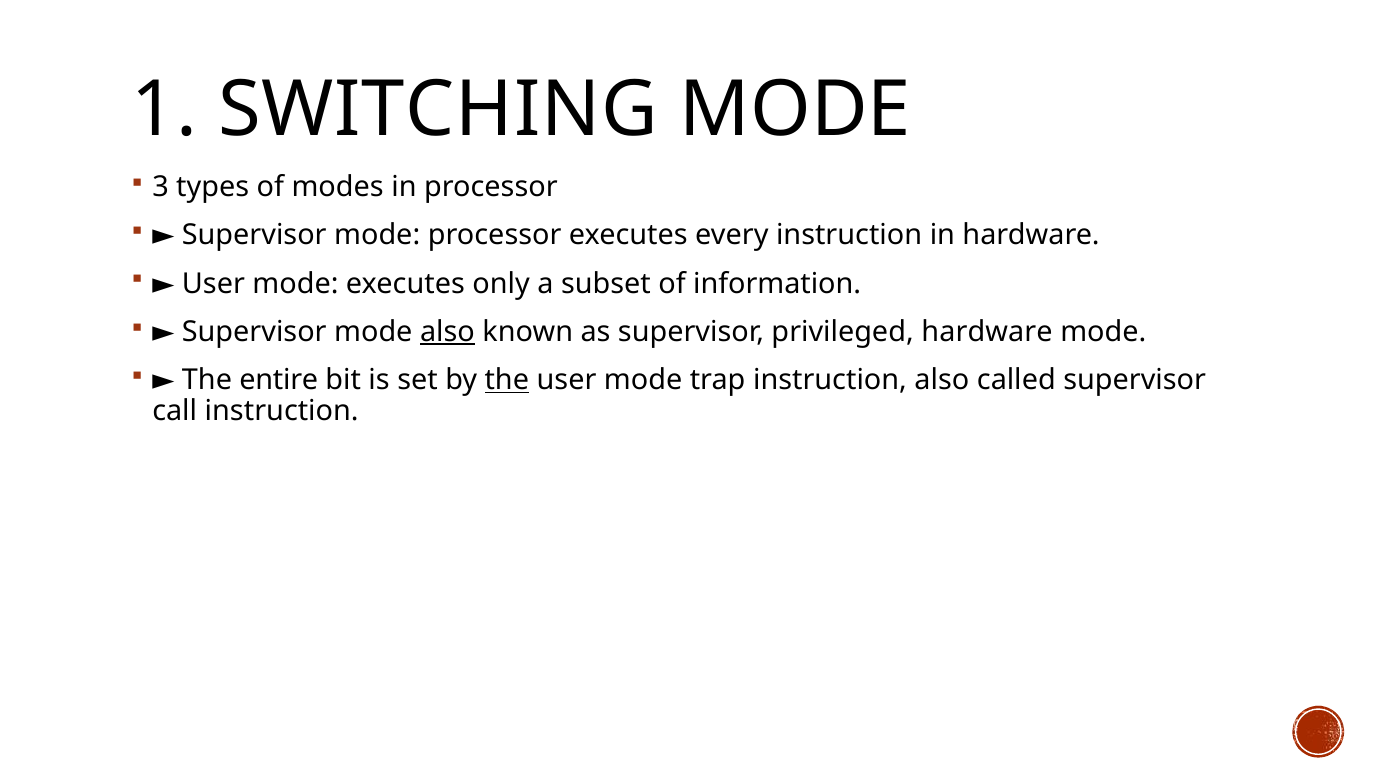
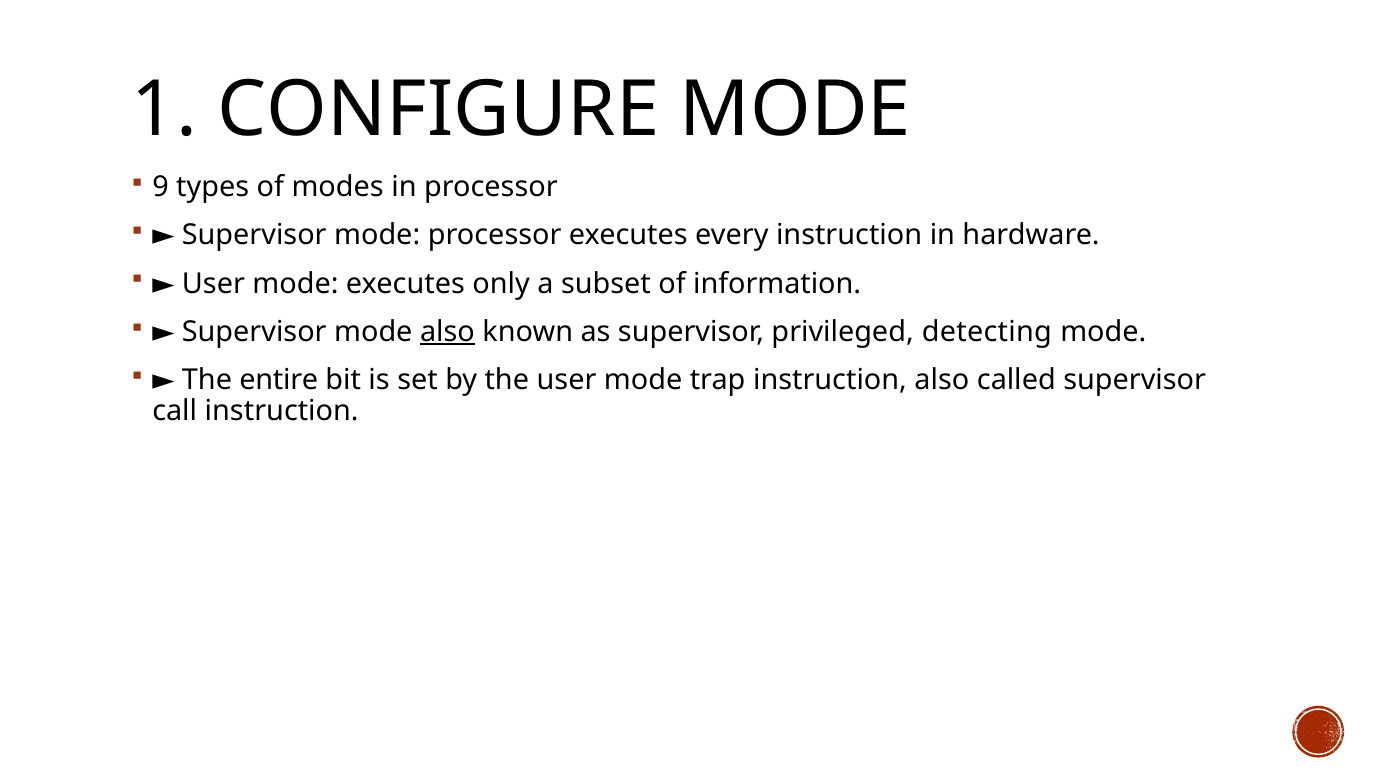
SWITCHING: SWITCHING -> CONFIGURE (438, 110)
3: 3 -> 9 (161, 187)
privileged hardware: hardware -> detecting (987, 332)
the underline: present -> none (507, 380)
